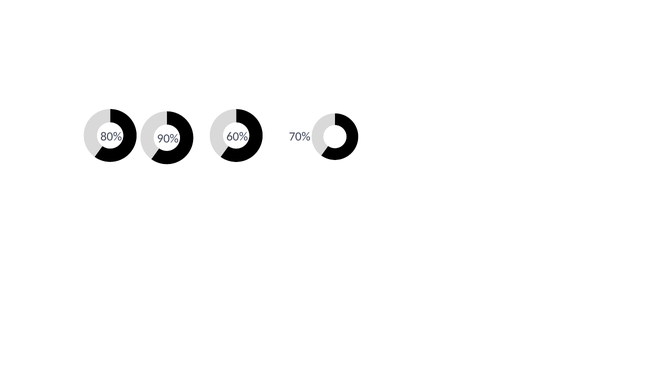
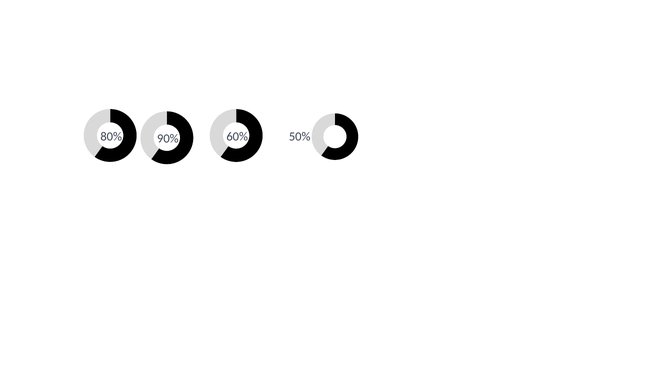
70%: 70% -> 50% (300, 137)
